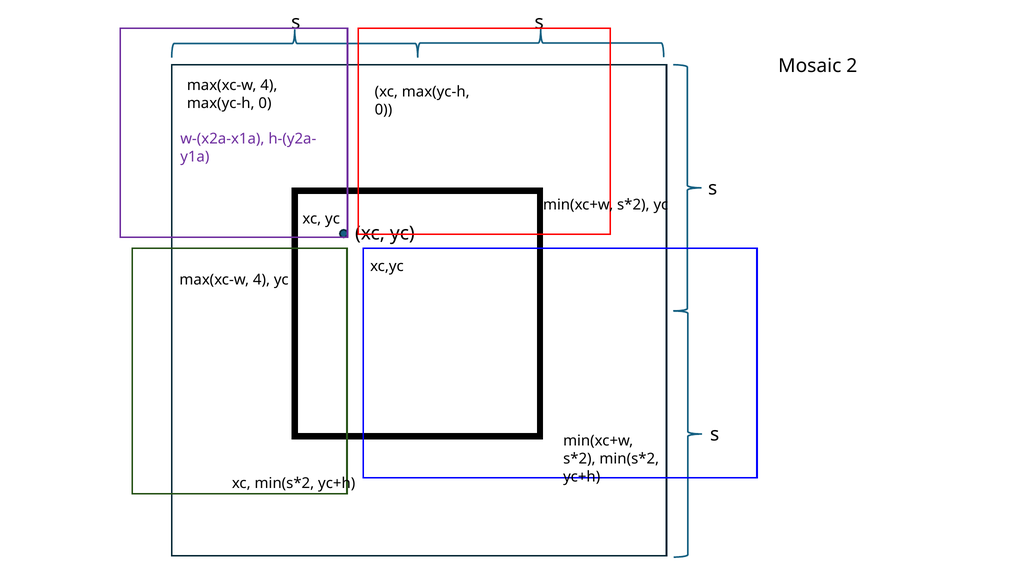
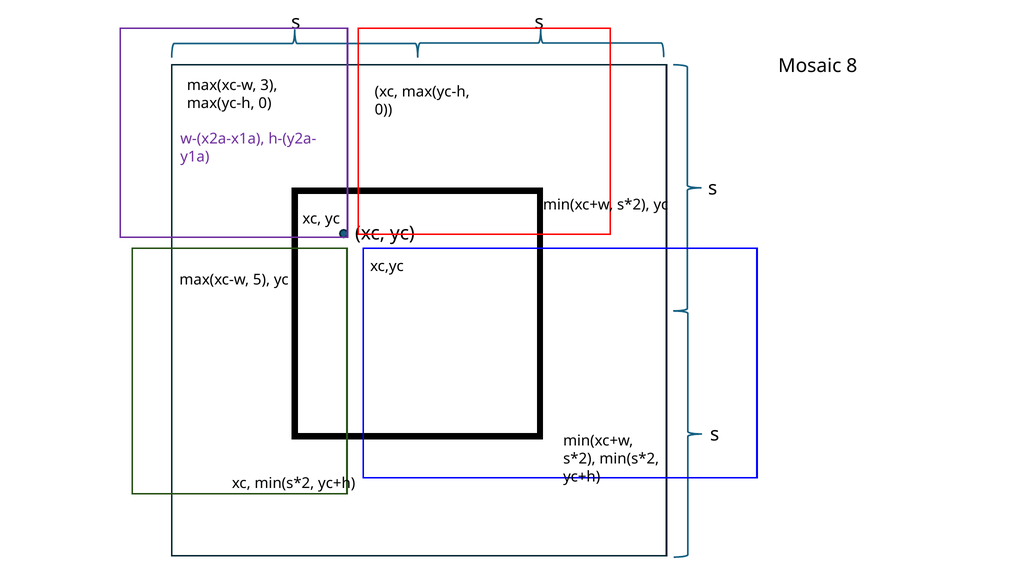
2: 2 -> 8 (852, 66)
4: 4 -> 3 (269, 85)
4: 4 -> 5 (261, 280)
